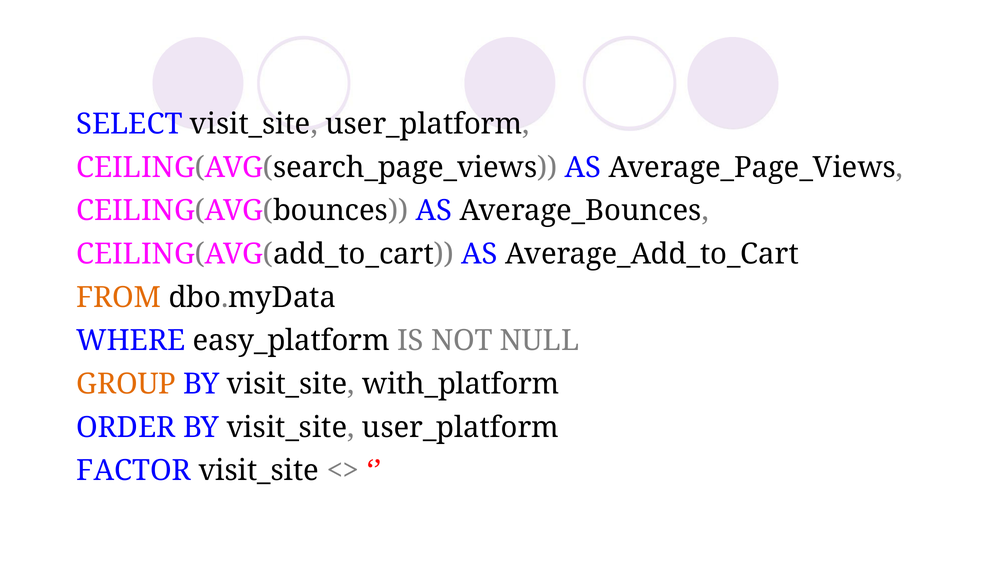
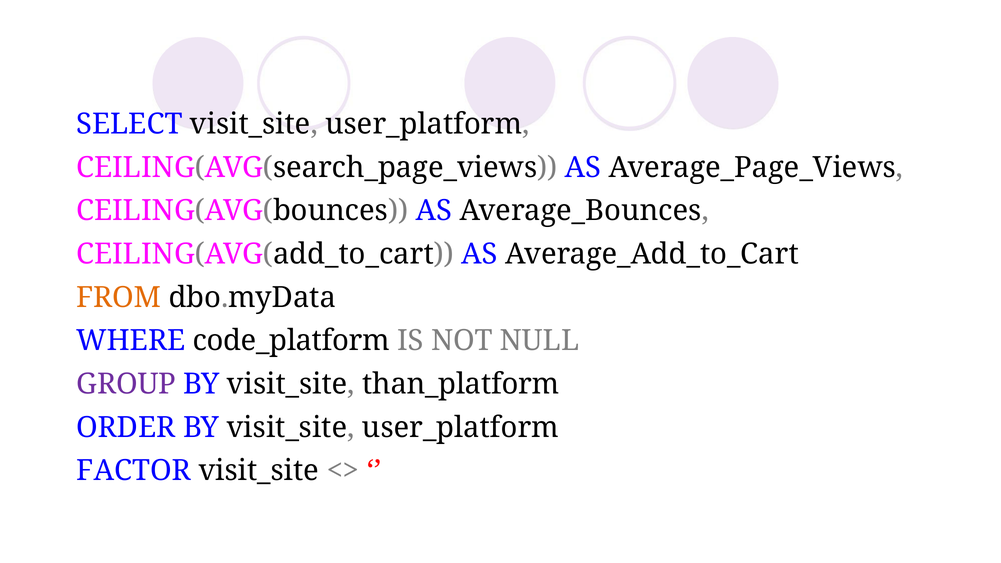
easy_platform: easy_platform -> code_platform (291, 341)
GROUP colour: orange -> purple (126, 384)
with_platform: with_platform -> than_platform (461, 384)
